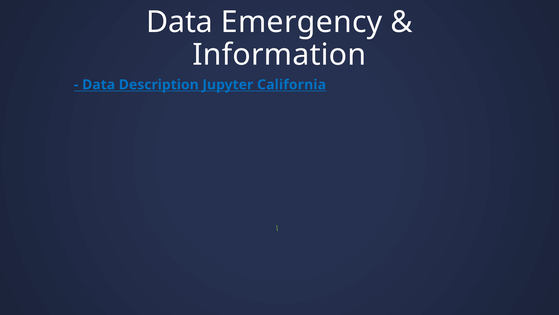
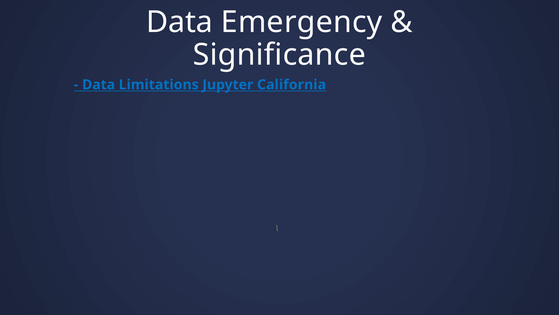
Information: Information -> Significance (279, 55)
Description: Description -> Limitations (159, 85)
